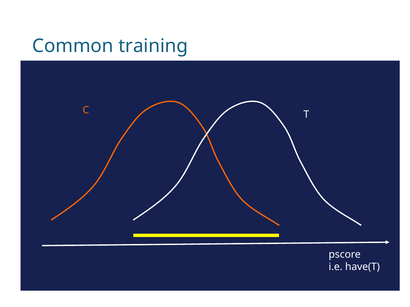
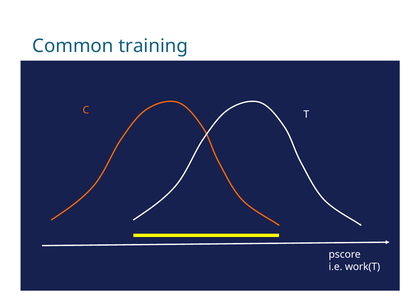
have(T: have(T -> work(T (363, 267)
